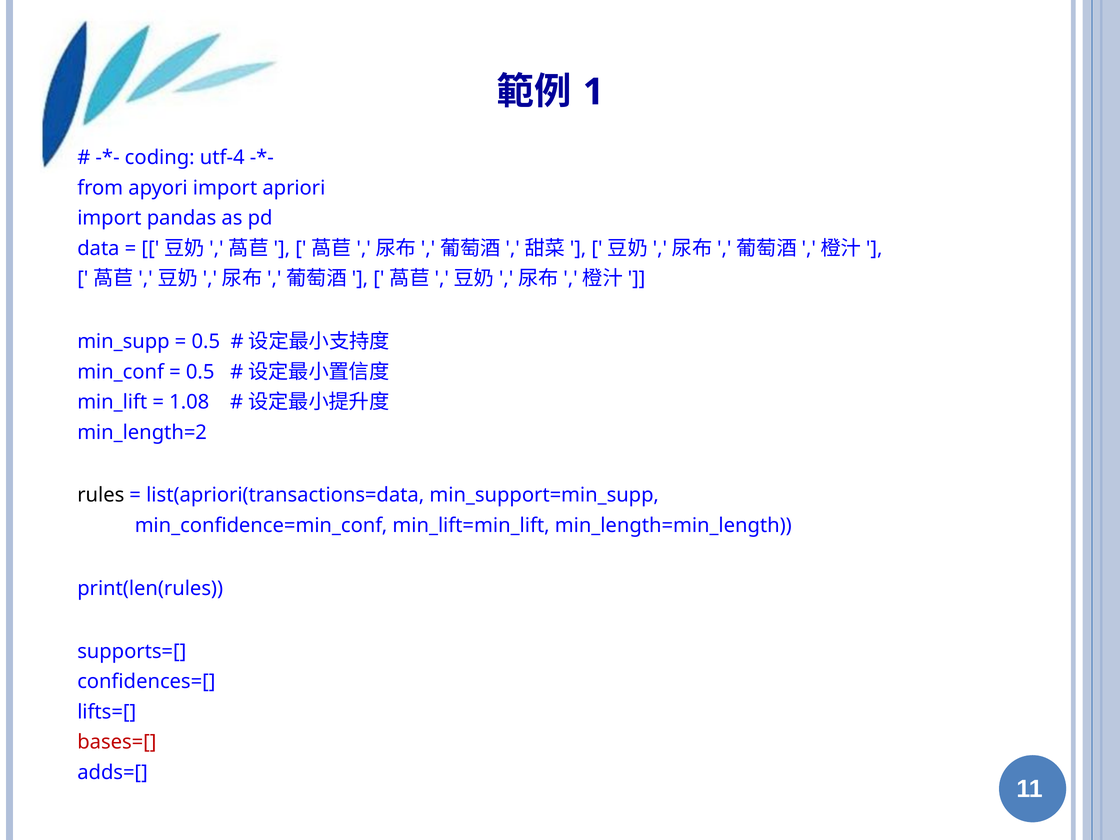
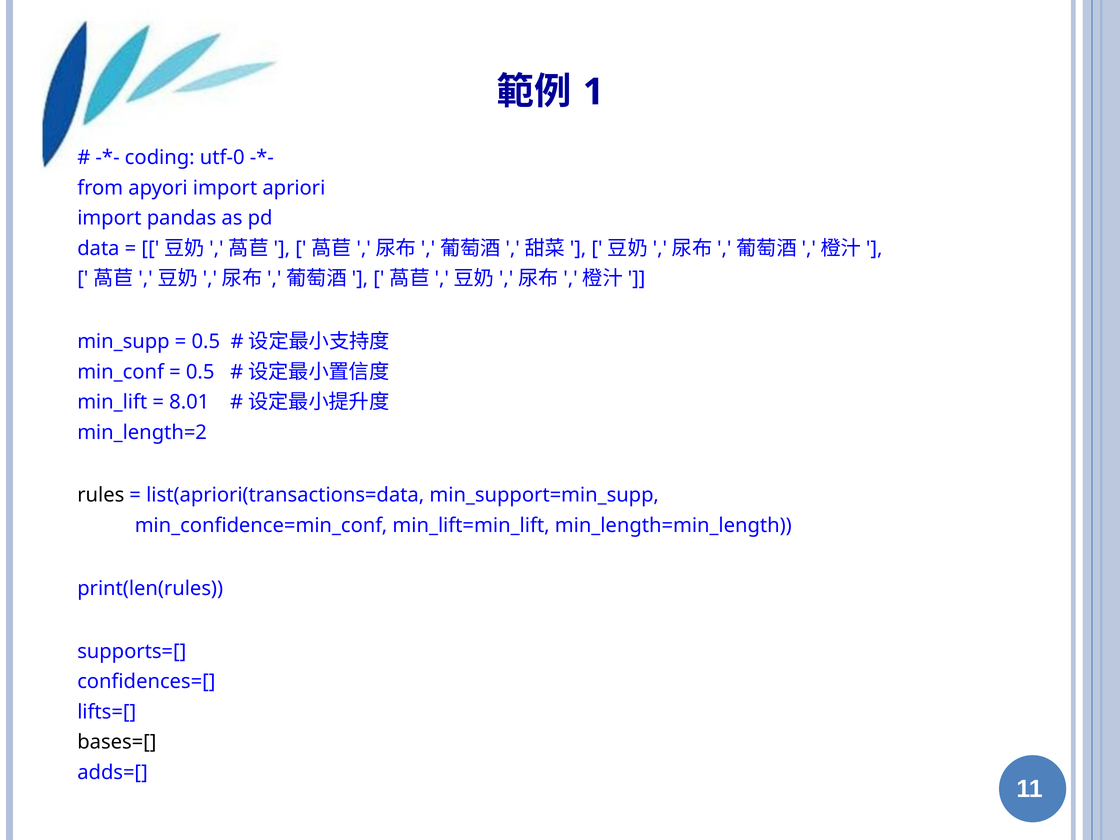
utf-4: utf-4 -> utf-0 (222, 158)
1.08: 1.08 -> 8.01 (189, 402)
bases=[ colour: red -> black (117, 742)
